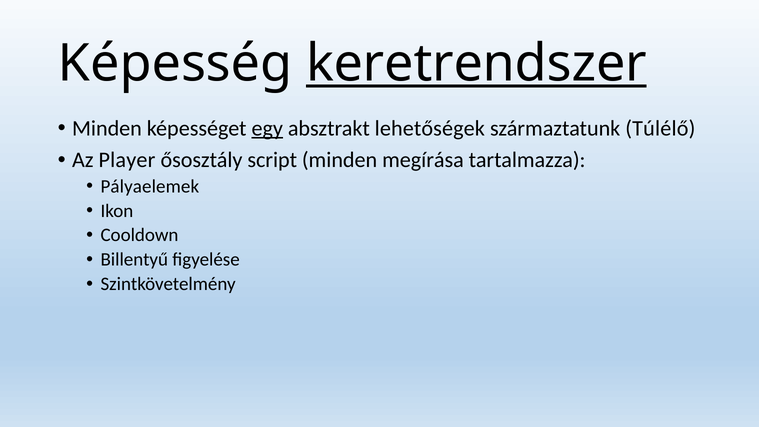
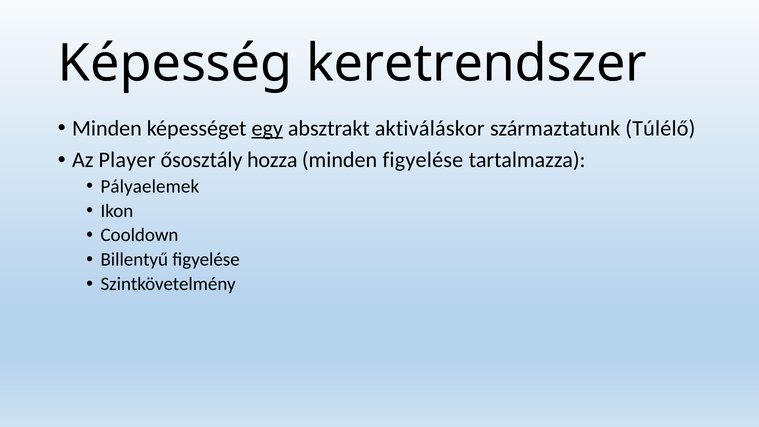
keretrendszer underline: present -> none (476, 64)
lehetőségek: lehetőségek -> aktiváláskor (430, 128)
script: script -> hozza (272, 160)
minden megírása: megírása -> figyelése (423, 160)
